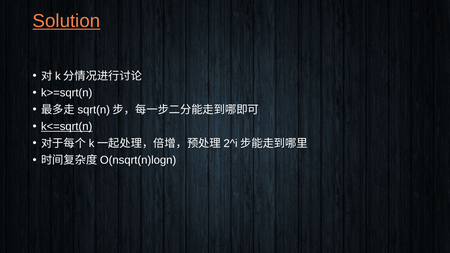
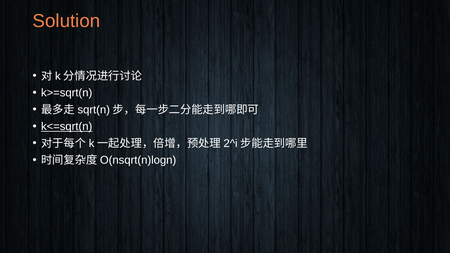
Solution underline: present -> none (66, 21)
